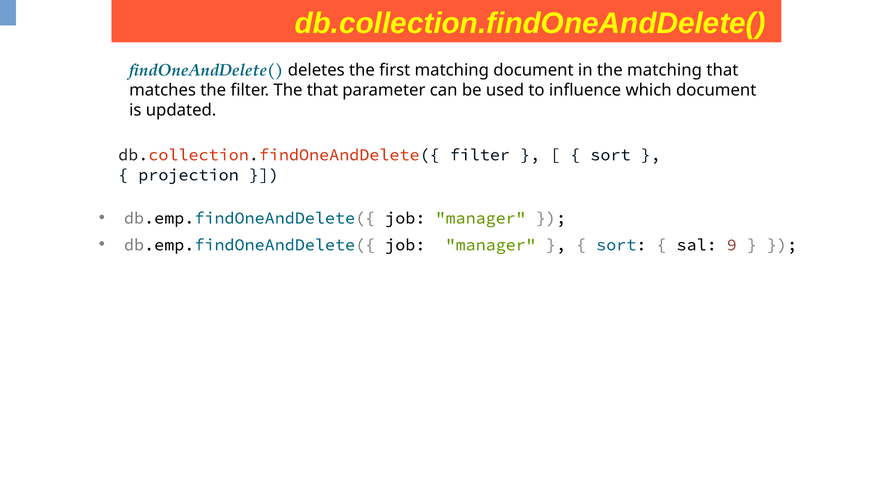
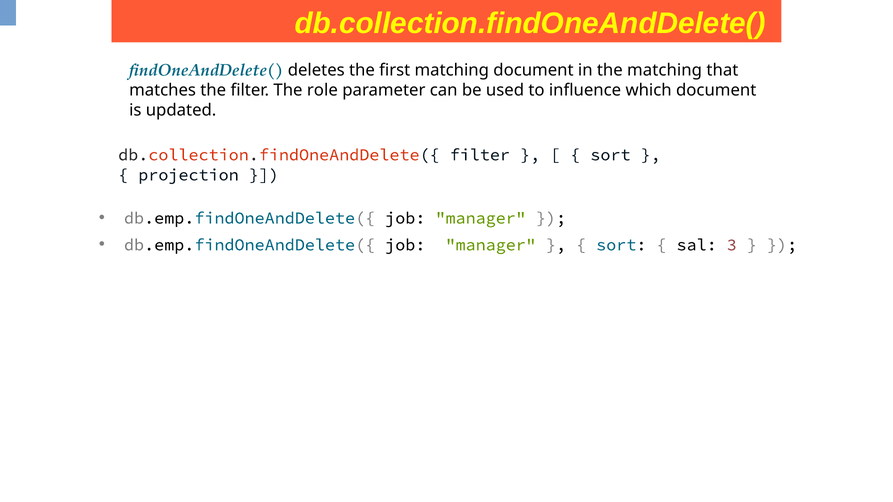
The that: that -> role (322, 90)
9: 9 -> 3 (732, 245)
